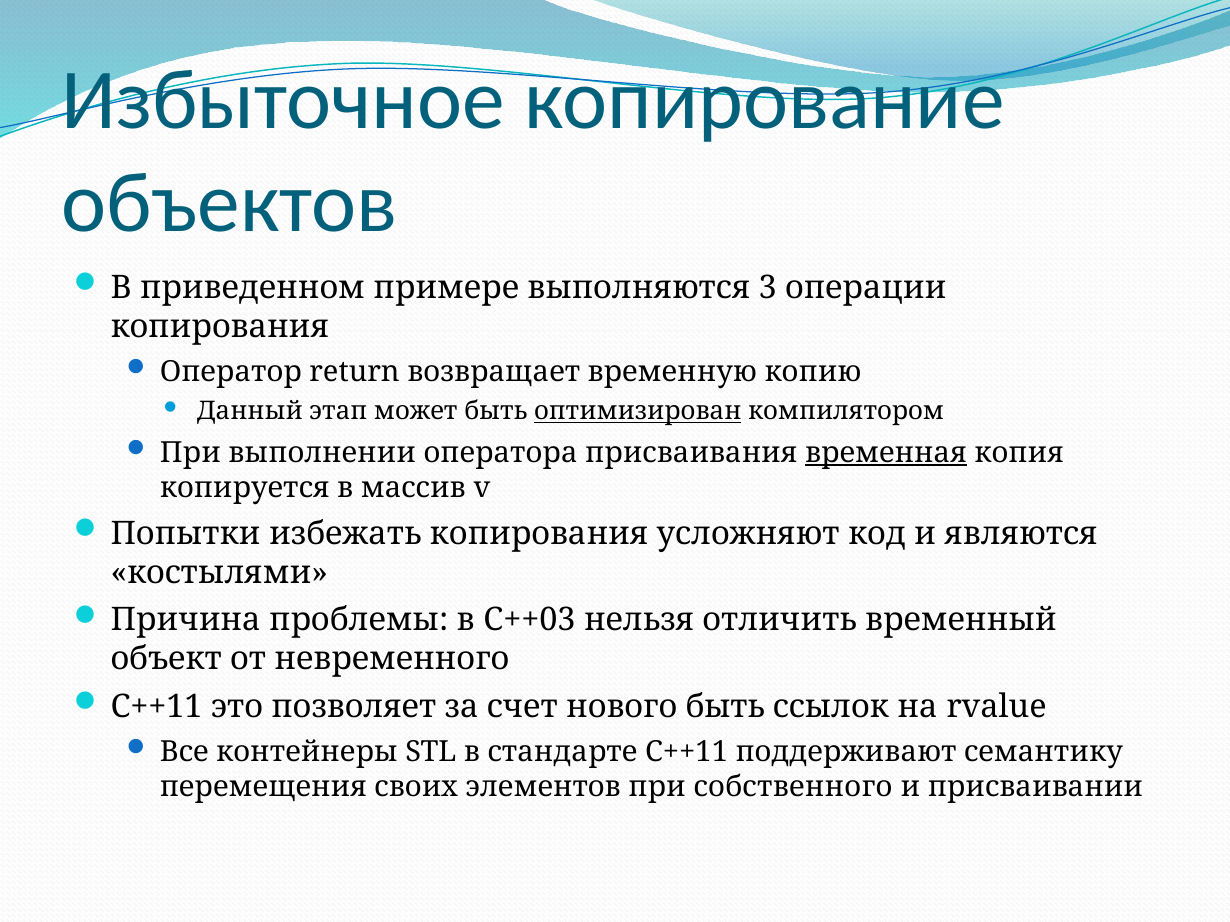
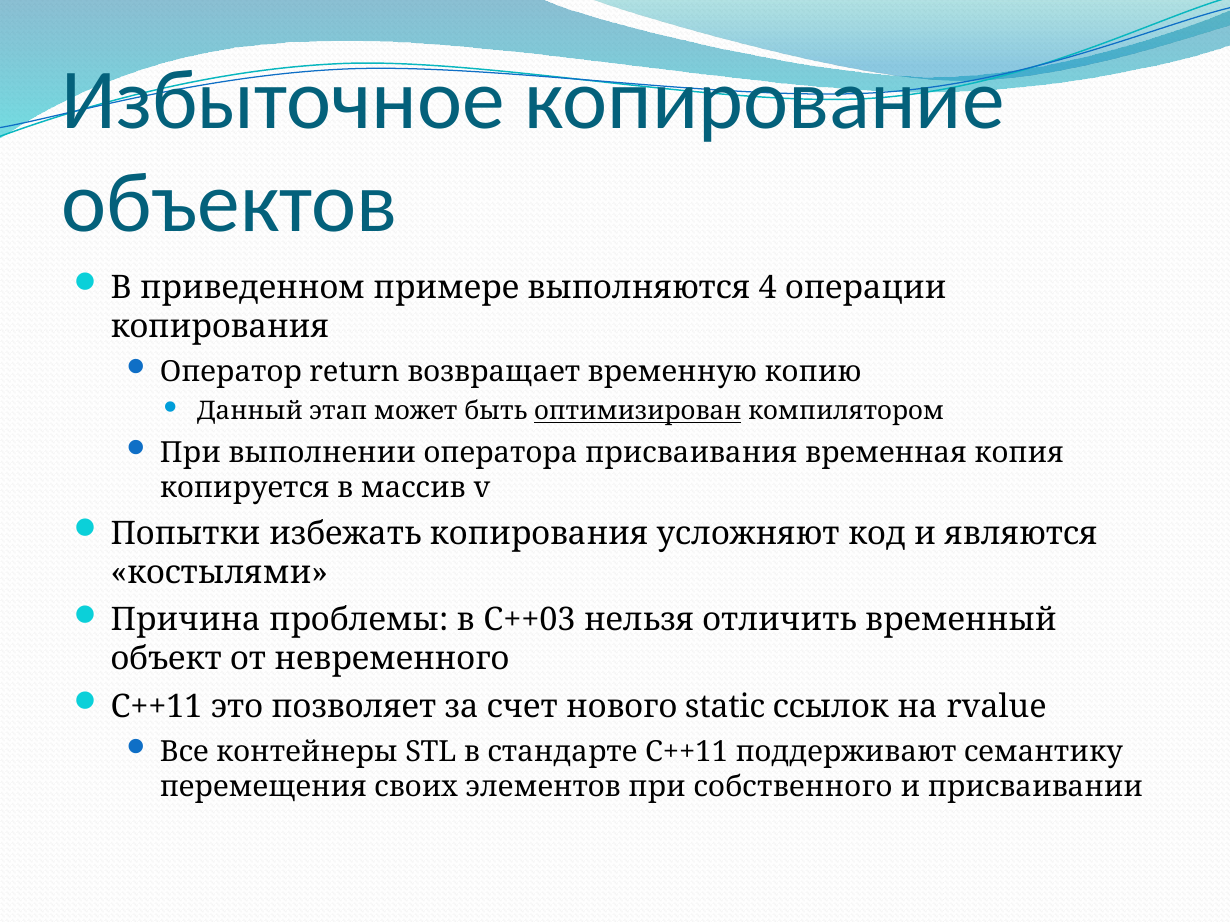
3: 3 -> 4 (768, 288)
временная underline: present -> none (886, 453)
нового быть: быть -> static (725, 707)
